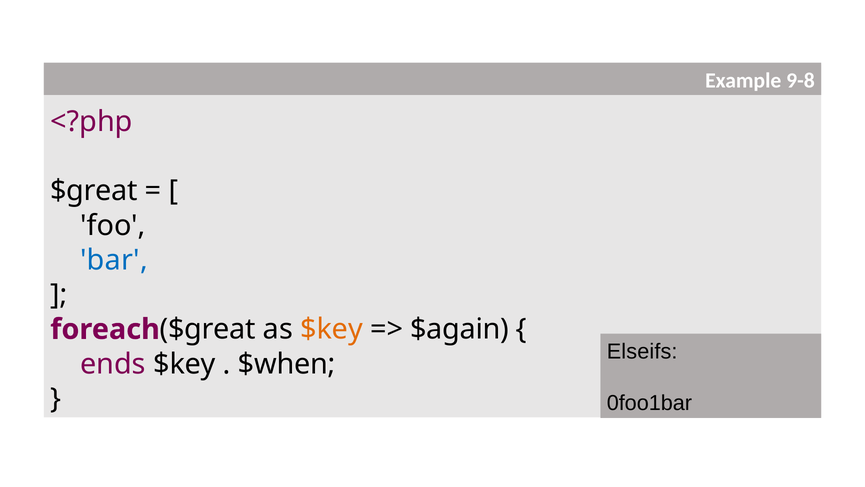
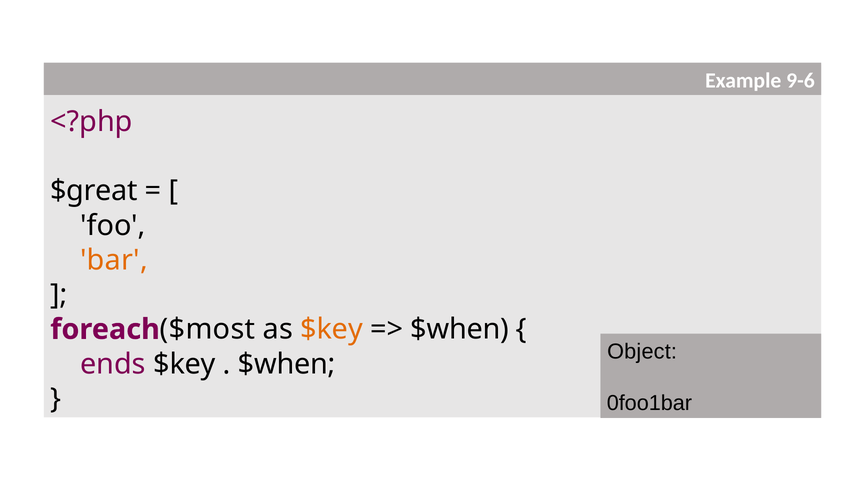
9-8: 9-8 -> 9-6 (800, 80)
bar colour: blue -> orange (114, 260)
$great: $great -> $most (208, 329)
$again: $again -> $when (460, 329)
Elseifs: Elseifs -> Object (642, 351)
